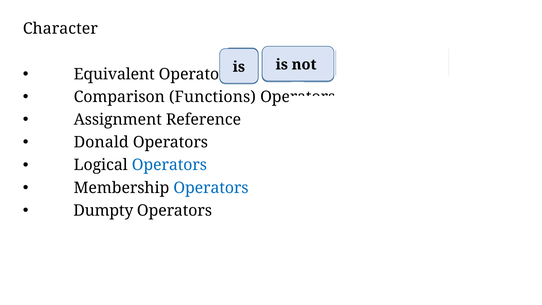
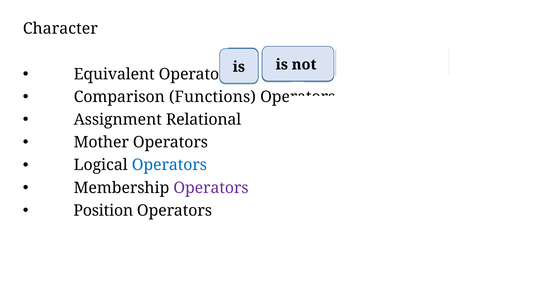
Reference: Reference -> Relational (204, 120)
Donald: Donald -> Mother (101, 142)
Operators colour: blue -> purple (211, 188)
Dumpty: Dumpty -> Position (103, 210)
